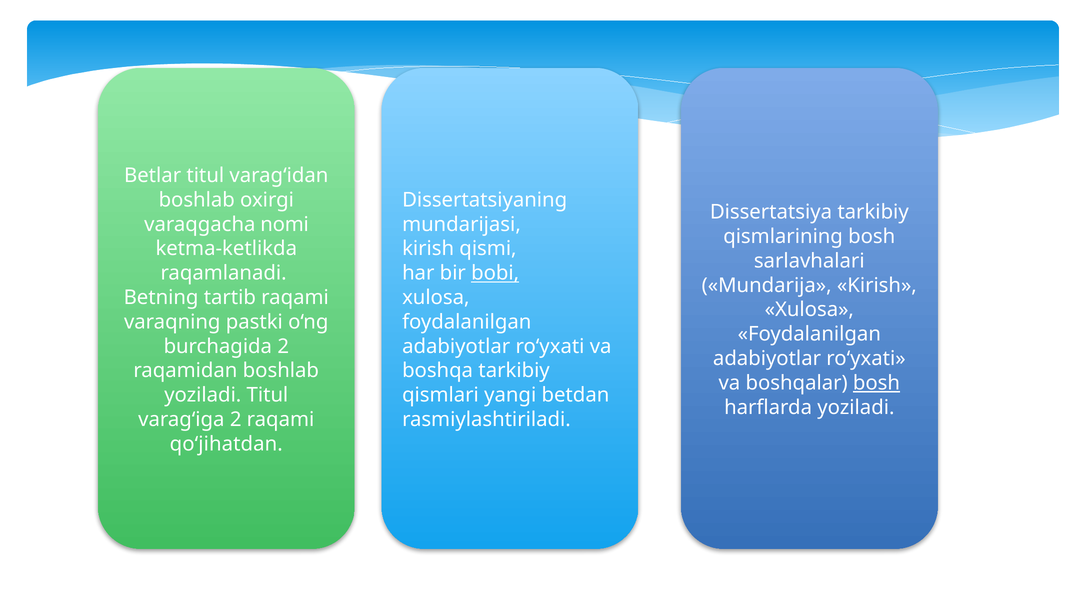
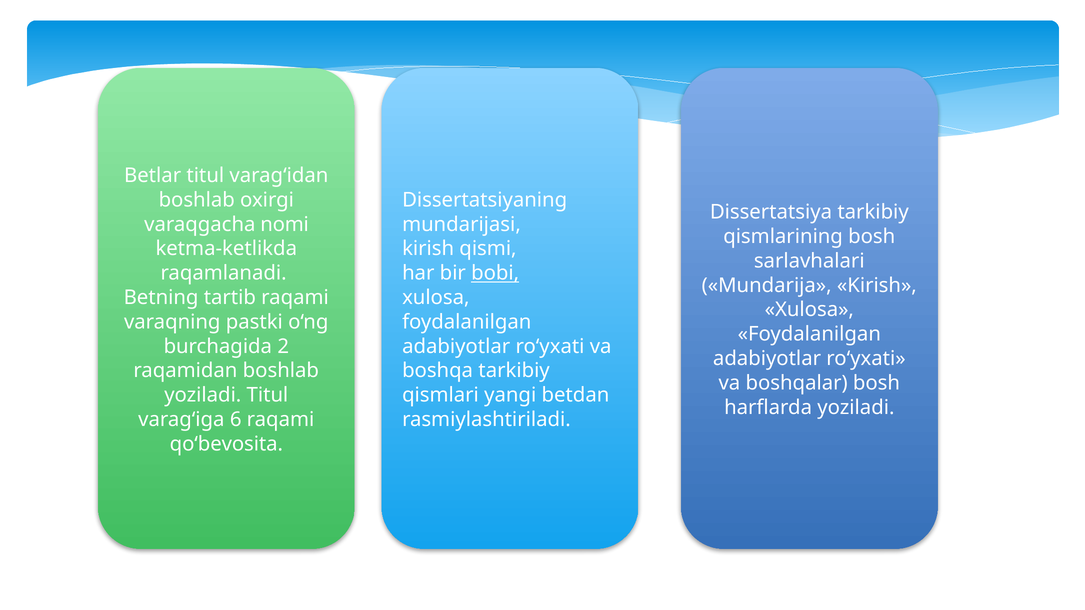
bosh underline: present -> none (876, 383)
varag‘iga 2: 2 -> 6 (236, 420)
qo‘jihatdan: qo‘jihatdan -> qo‘bevosita (226, 444)
